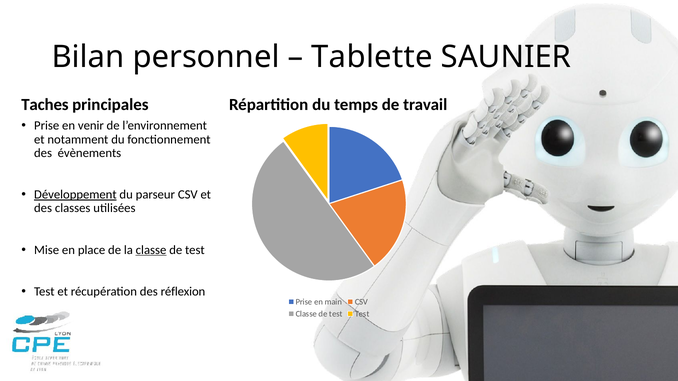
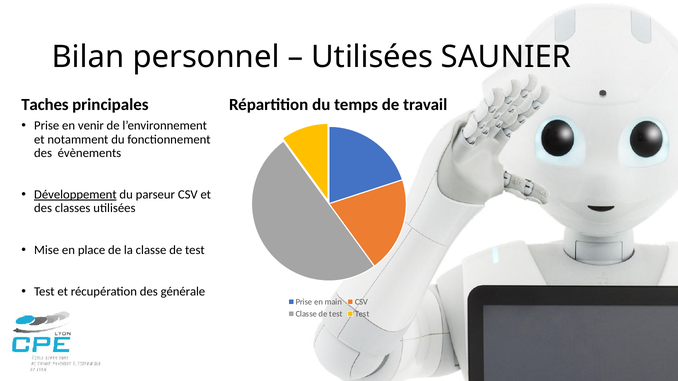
Tablette: Tablette -> Utilisées (372, 57)
classe underline: present -> none (151, 250)
réflexion: réflexion -> générale (183, 292)
